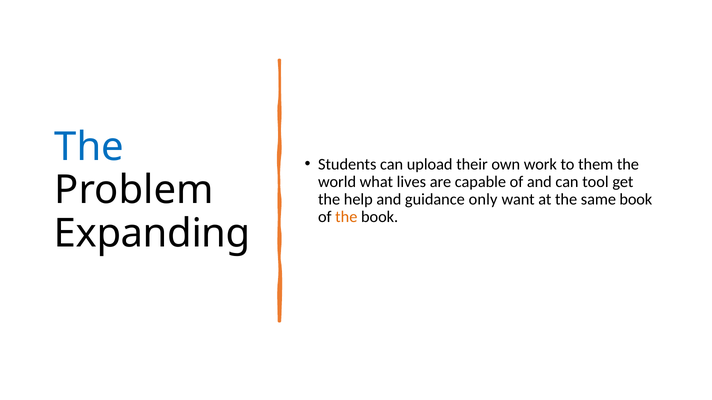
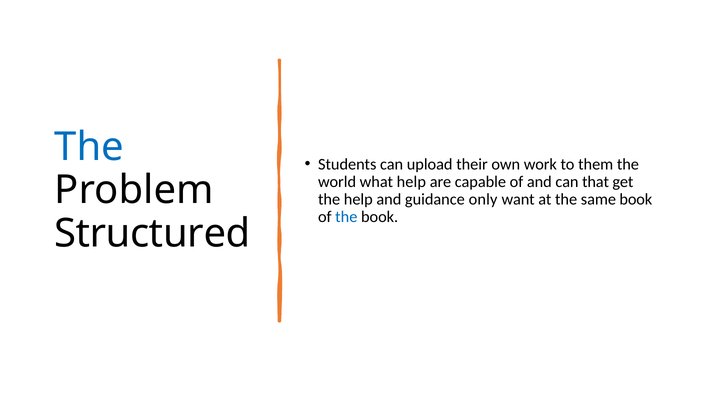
what lives: lives -> help (411, 182)
tool: tool -> that (596, 182)
the colour: orange -> blue (346, 217)
Expanding: Expanding -> Structured (152, 234)
